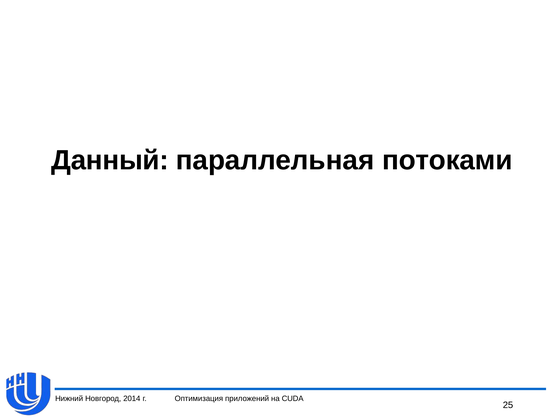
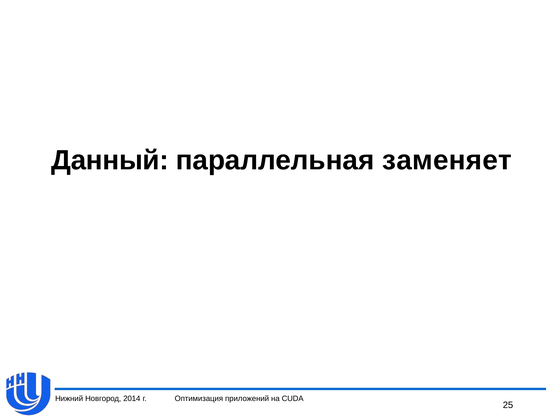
потоками: потоками -> заменяет (447, 160)
